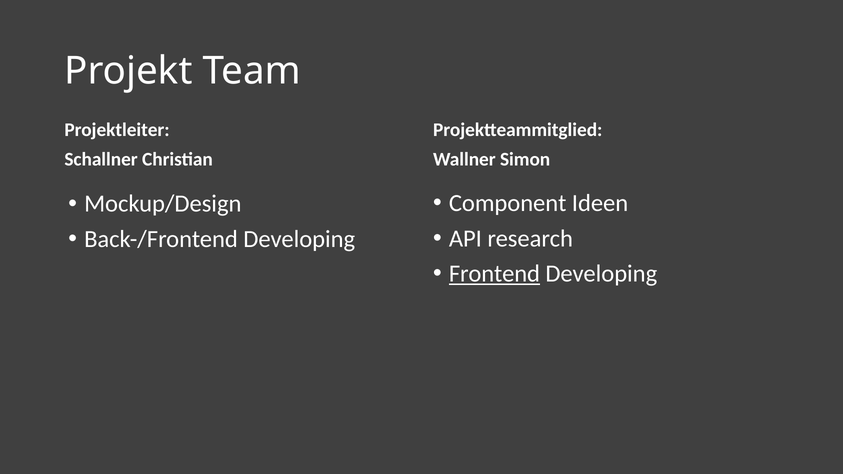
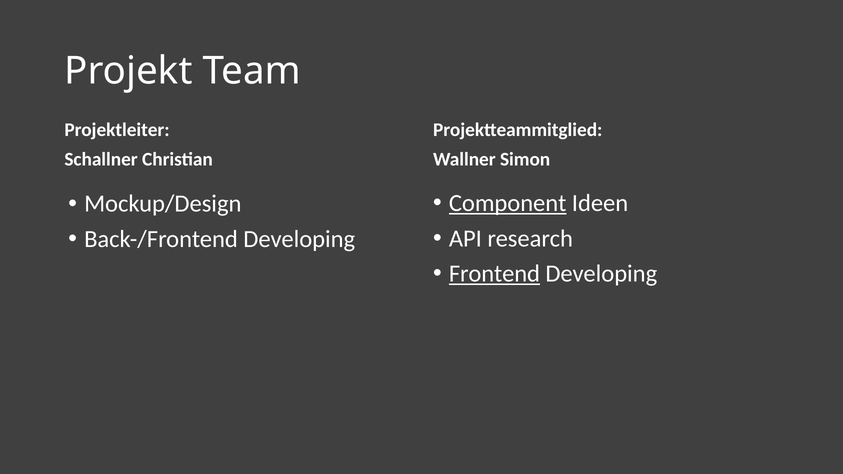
Component underline: none -> present (508, 203)
